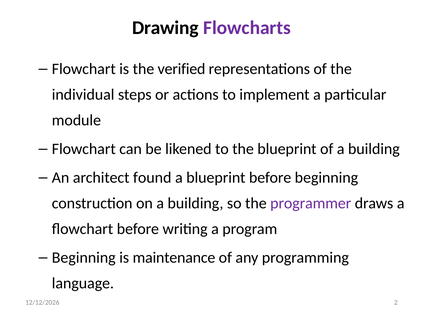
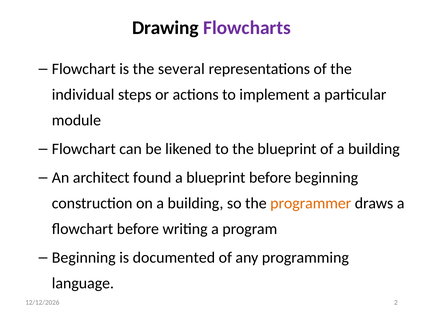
verified: verified -> several (181, 69)
programmer colour: purple -> orange (311, 203)
maintenance: maintenance -> documented (174, 258)
